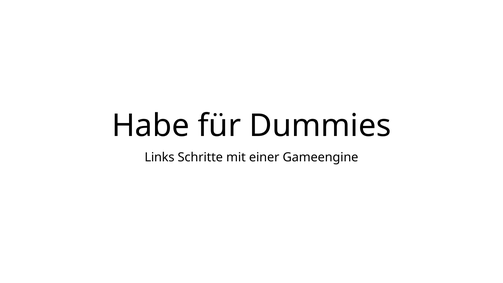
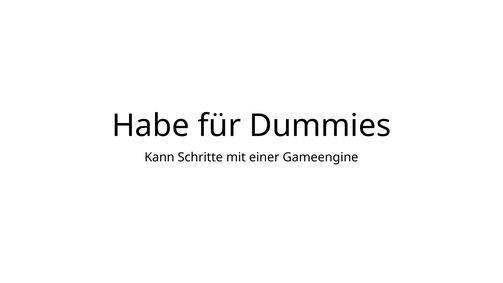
Links: Links -> Kann (159, 157)
